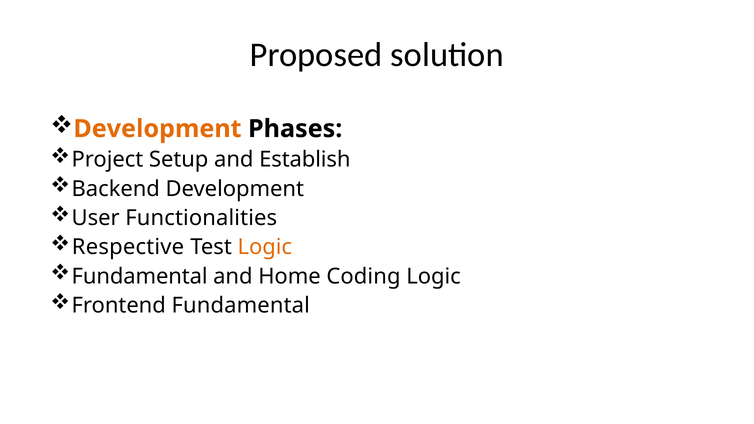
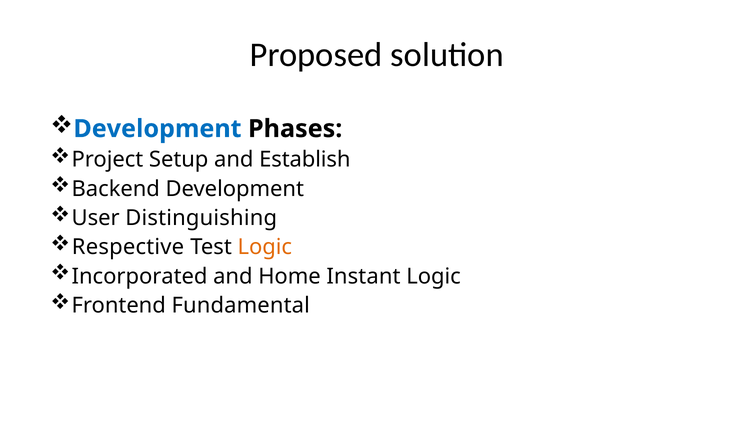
Development colour: orange -> blue (157, 129)
Functionalities: Functionalities -> Distinguishing (201, 218)
Fundamental: Fundamental -> Incorporated (140, 276)
Coding: Coding -> Instant (363, 276)
